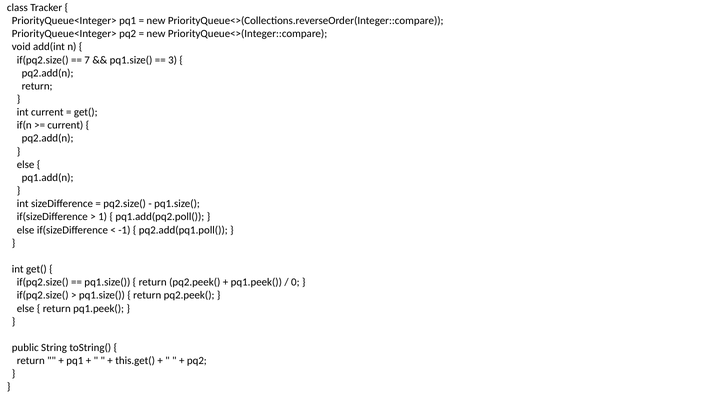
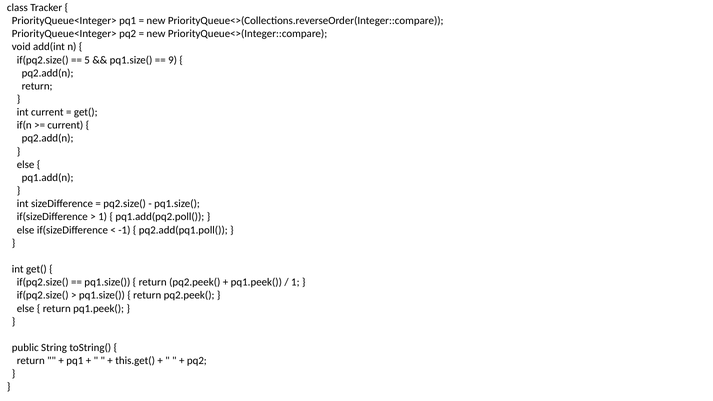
7: 7 -> 5 (87, 60)
3: 3 -> 9 (173, 60)
0: 0 -> 1 (295, 282)
